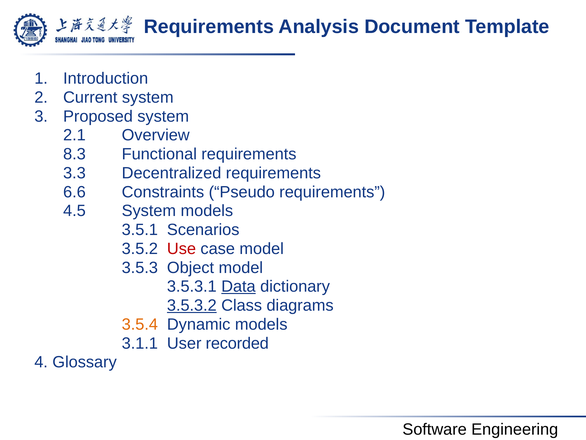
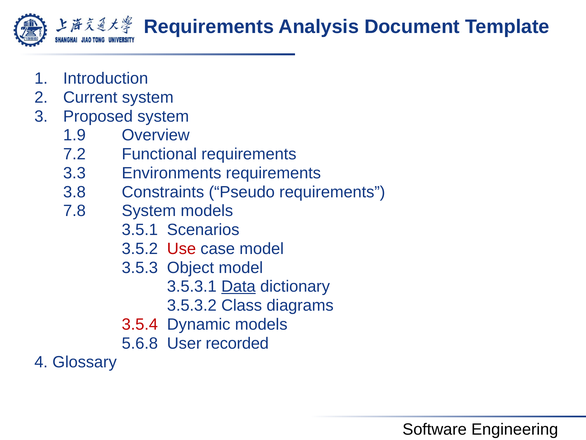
2.1: 2.1 -> 1.9 (74, 135)
8.3: 8.3 -> 7.2 (74, 154)
Decentralized: Decentralized -> Environments (172, 173)
6.6: 6.6 -> 3.8 (74, 192)
4.5: 4.5 -> 7.8 (74, 211)
3.5.3.2 underline: present -> none (192, 305)
3.5.4 colour: orange -> red (140, 324)
3.1.1: 3.1.1 -> 5.6.8 (140, 343)
